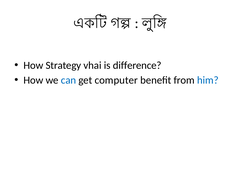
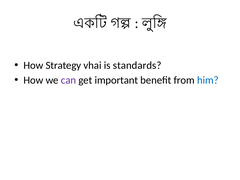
difference: difference -> standards (137, 65)
can colour: blue -> purple (69, 80)
computer: computer -> important (116, 80)
